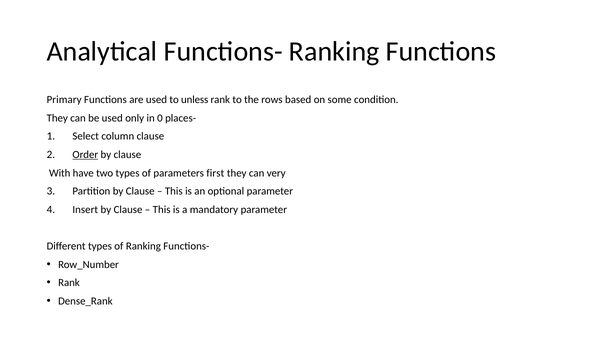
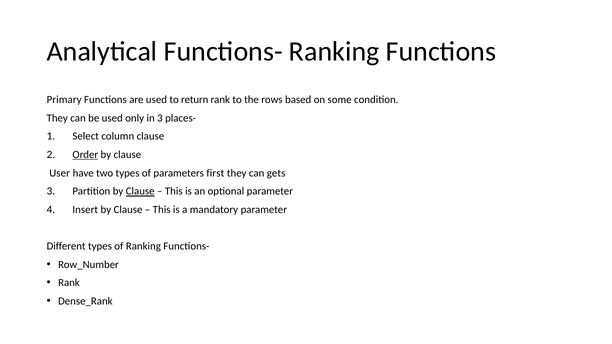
unless: unless -> return (195, 100)
in 0: 0 -> 3 (160, 118)
With: With -> User (60, 173)
very: very -> gets (276, 173)
Clause underline: none -> present (140, 191)
